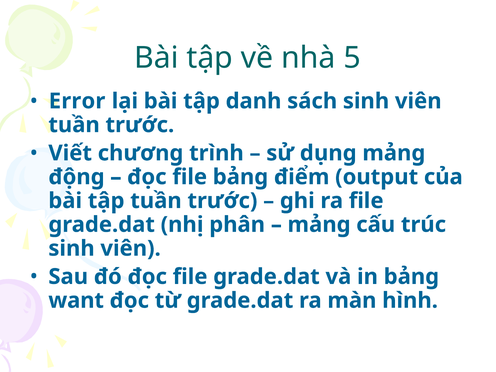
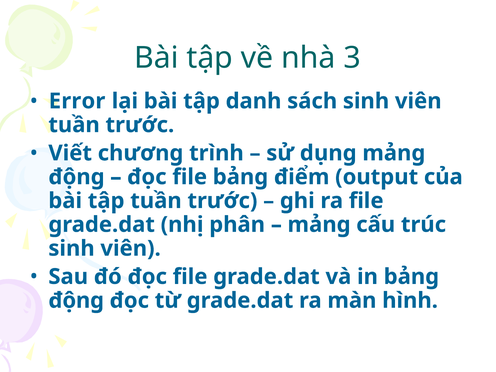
5: 5 -> 3 (352, 58)
want: want -> động (76, 300)
